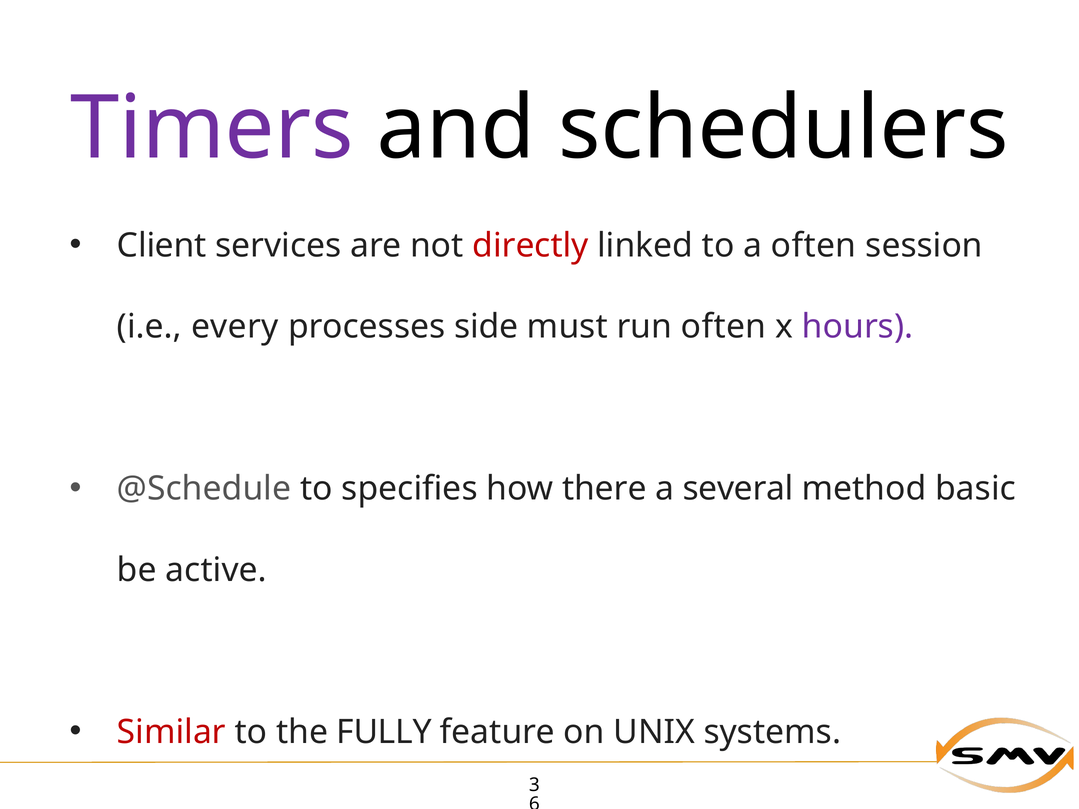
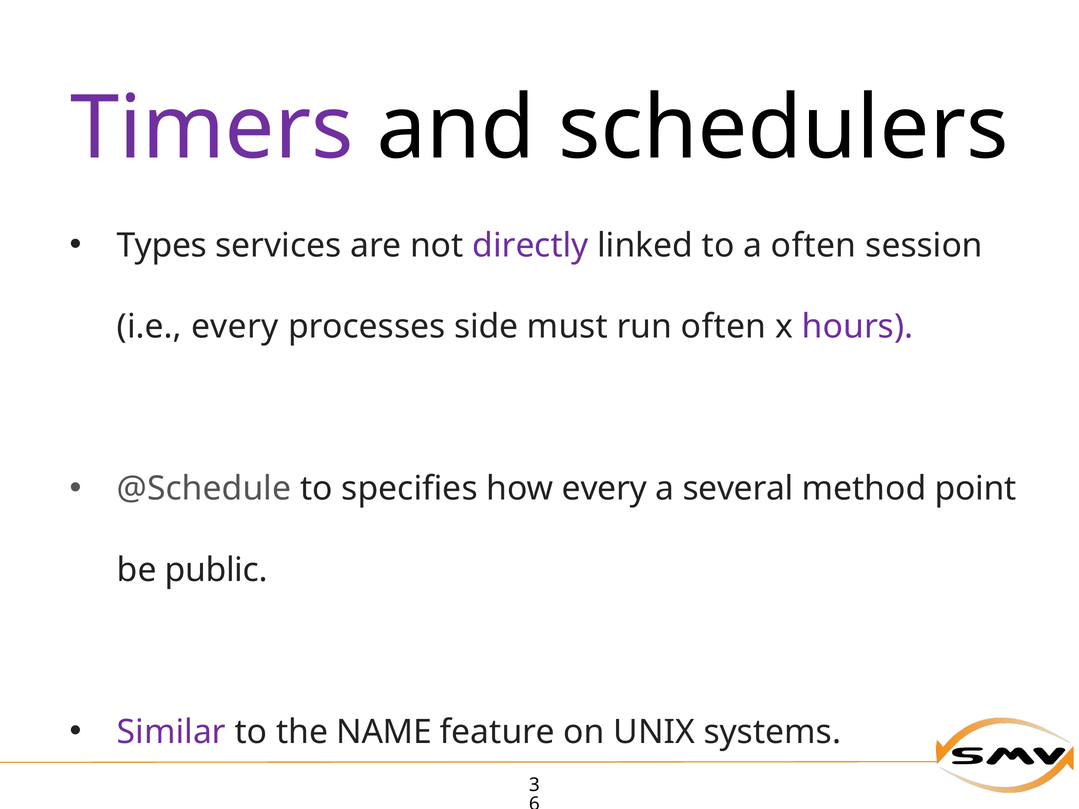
Client: Client -> Types (162, 246)
directly colour: red -> purple (530, 246)
how there: there -> every (604, 489)
basic: basic -> point (976, 489)
active: active -> public (216, 570)
Similar colour: red -> purple (171, 732)
FULLY: FULLY -> NAME (384, 732)
